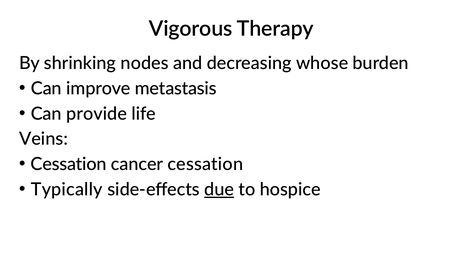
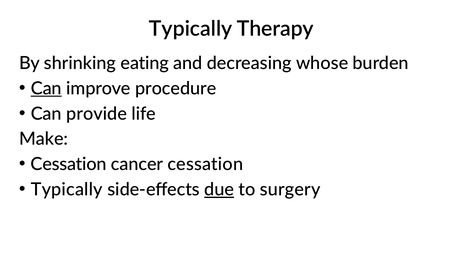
Vigorous: Vigorous -> Typically (191, 29)
nodes: nodes -> eating (145, 63)
Can underline: none -> present (46, 88)
metastasis: metastasis -> procedure (176, 88)
Veins: Veins -> Make (44, 139)
hospice: hospice -> surgery (290, 190)
